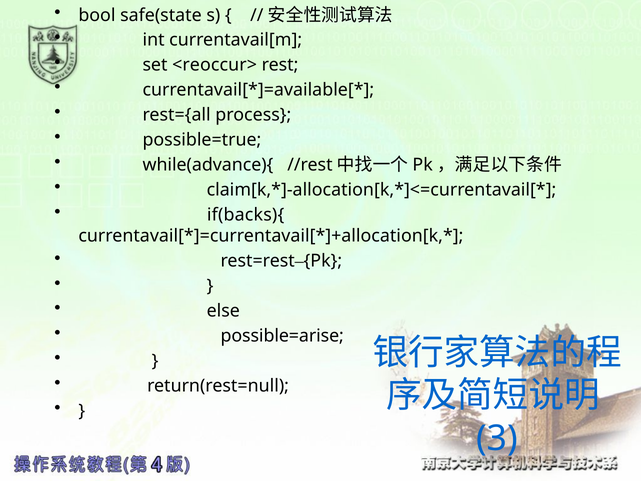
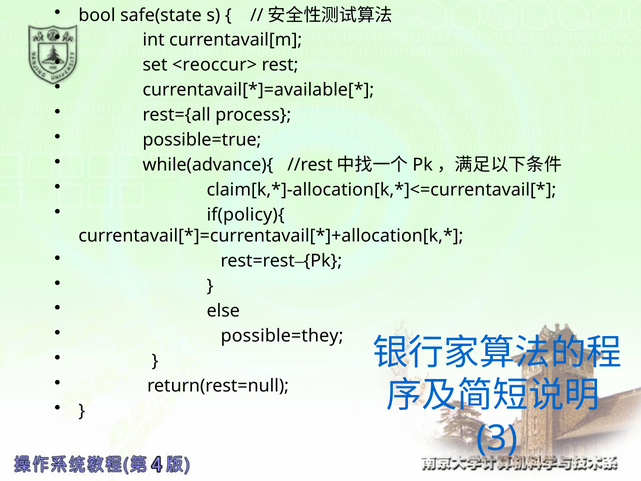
if(backs){: if(backs){ -> if(policy){ (246, 215)
possible=arise: possible=arise -> possible=they (282, 336)
